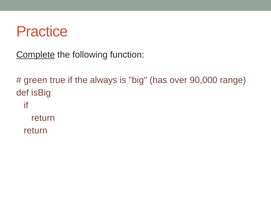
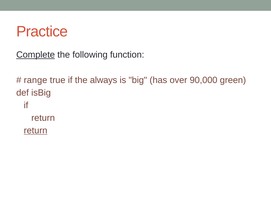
green: green -> range (36, 80)
range: range -> green (233, 80)
return underline: none -> present (36, 131)
